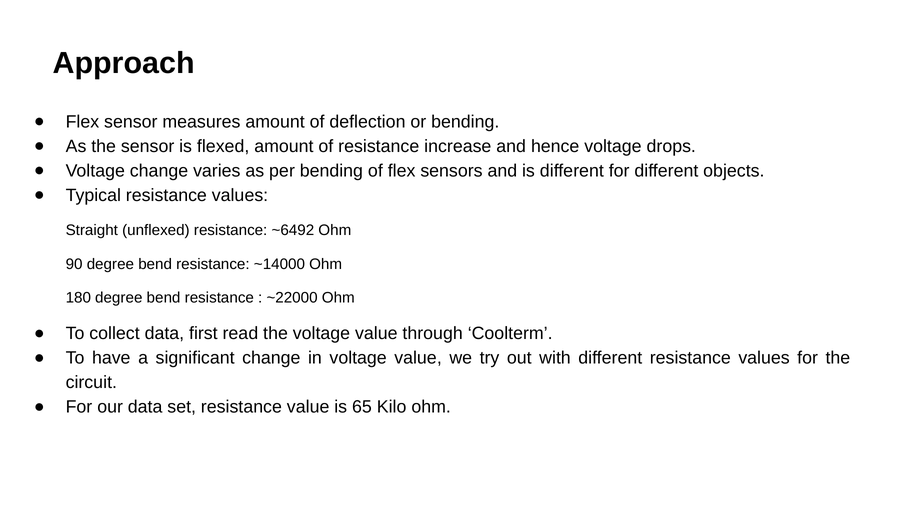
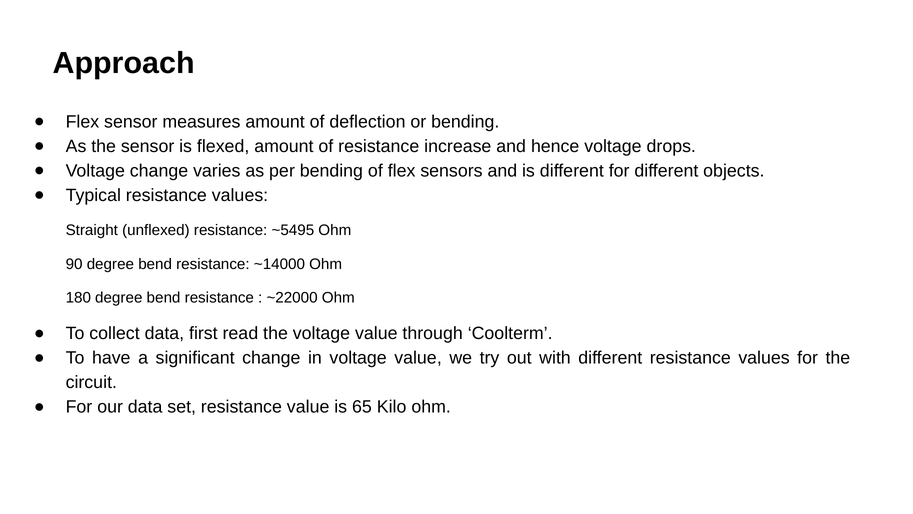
~6492: ~6492 -> ~5495 (293, 230)
